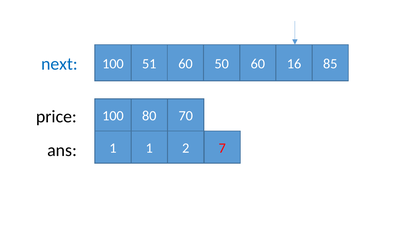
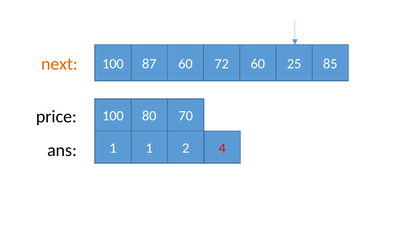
next colour: blue -> orange (59, 64)
51: 51 -> 87 (149, 64)
50: 50 -> 72 (222, 64)
16: 16 -> 25 (294, 64)
7: 7 -> 4 (222, 148)
